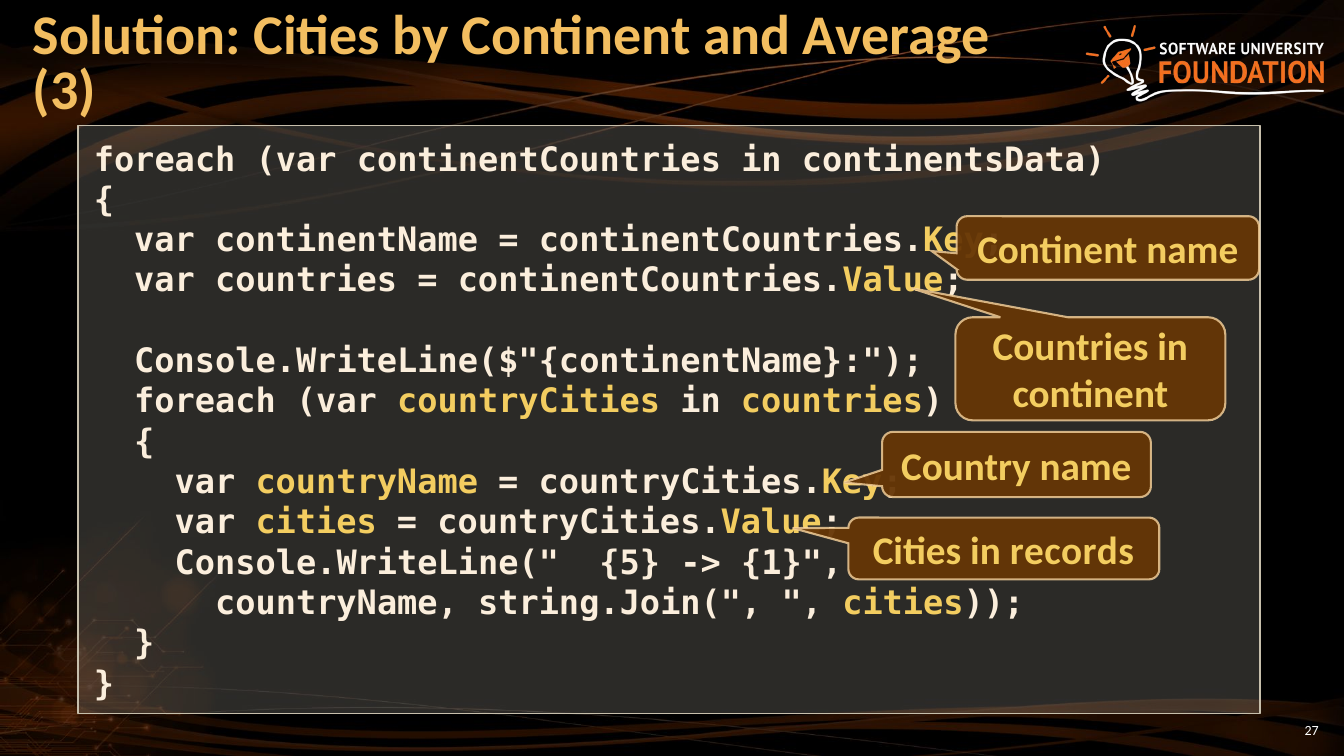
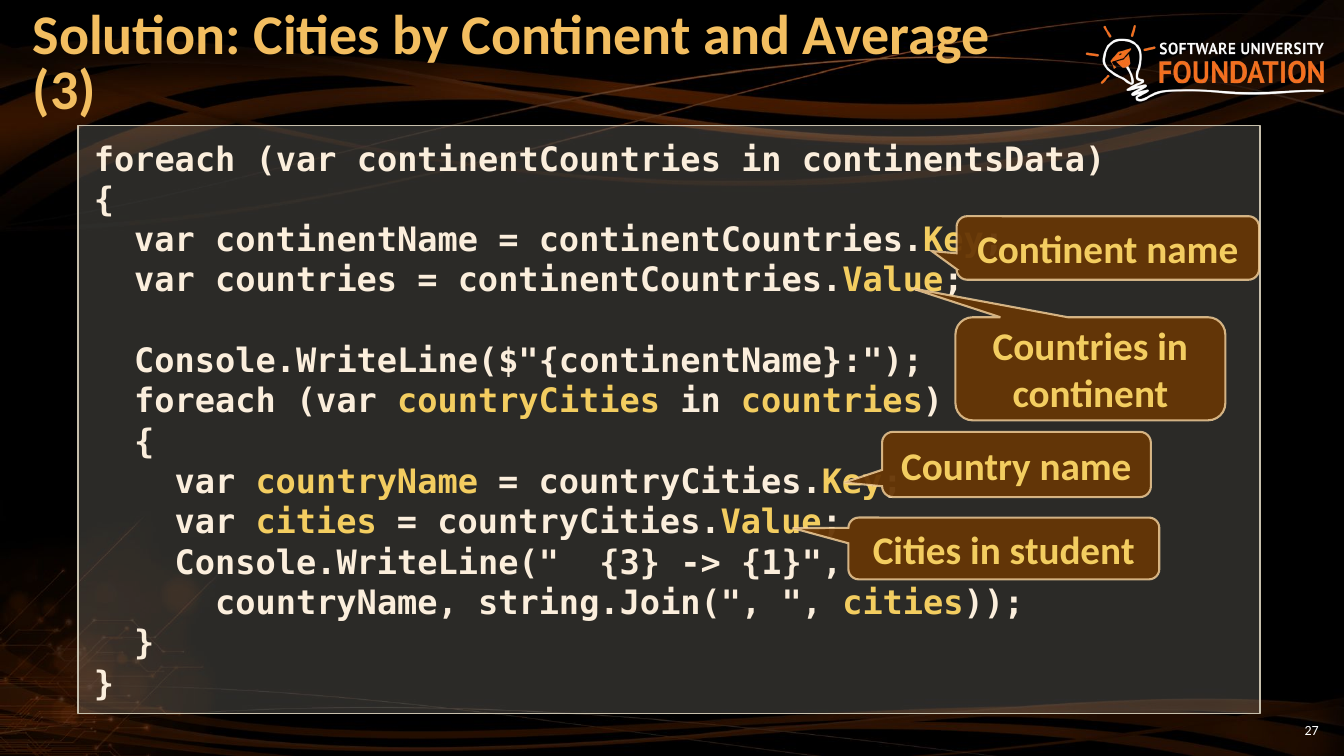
records: records -> student (1072, 551)
Console.WriteLine( 5: 5 -> 3 (630, 563)
